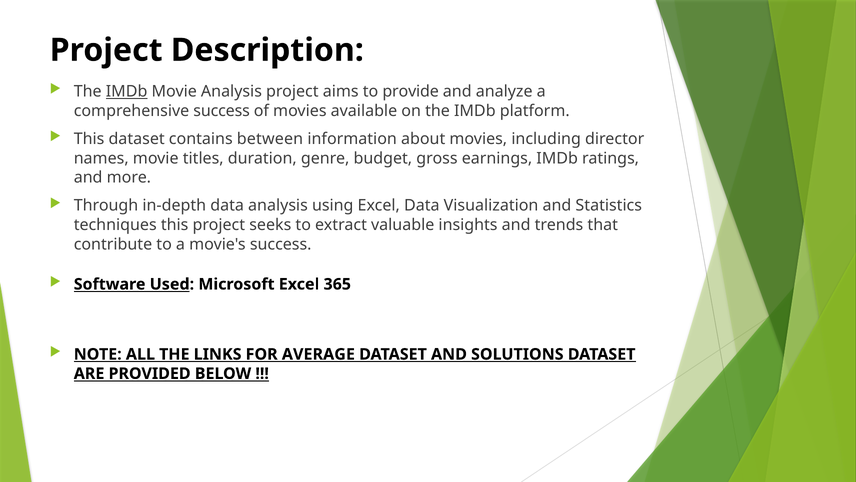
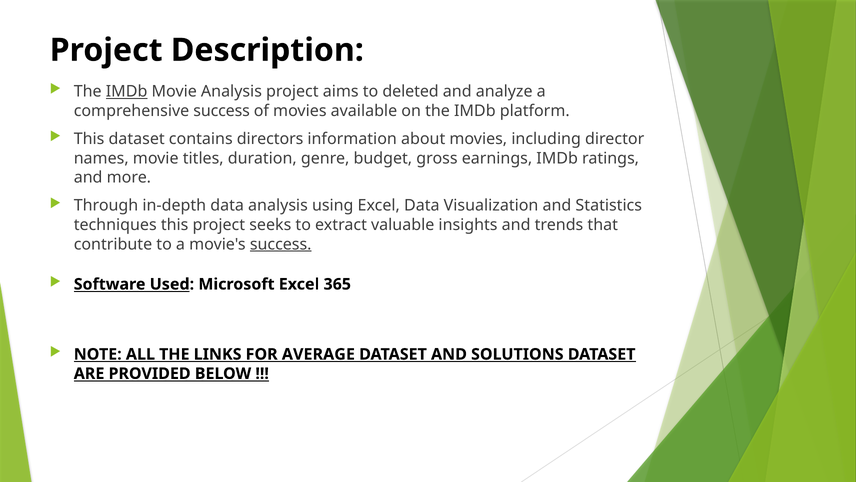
provide: provide -> deleted (411, 91)
between: between -> directors (270, 139)
success underline: none -> present (281, 244)
